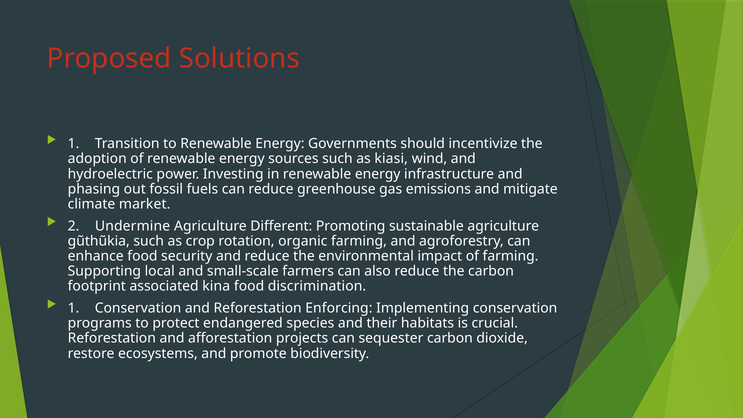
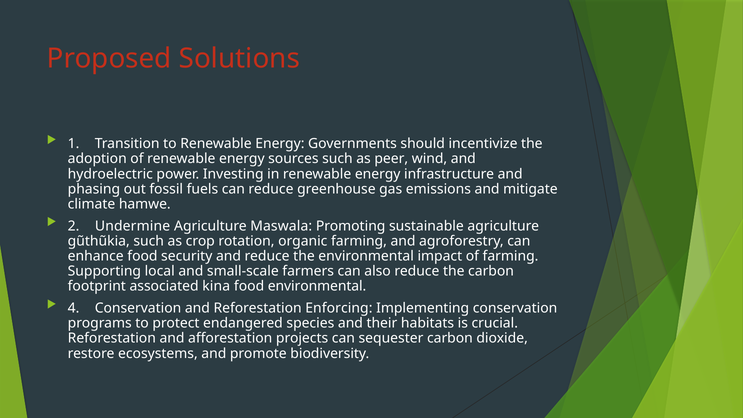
kiasi: kiasi -> peer (391, 159)
market: market -> hamwe (145, 204)
Different: Different -> Maswala (281, 226)
food discrimination: discrimination -> environmental (317, 286)
1: 1 -> 4 (74, 308)
